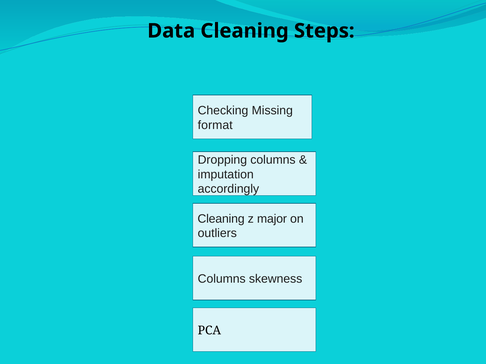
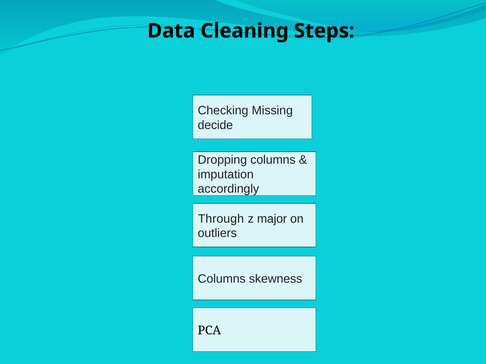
format: format -> decide (215, 125)
Cleaning: Cleaning -> Through (221, 219)
